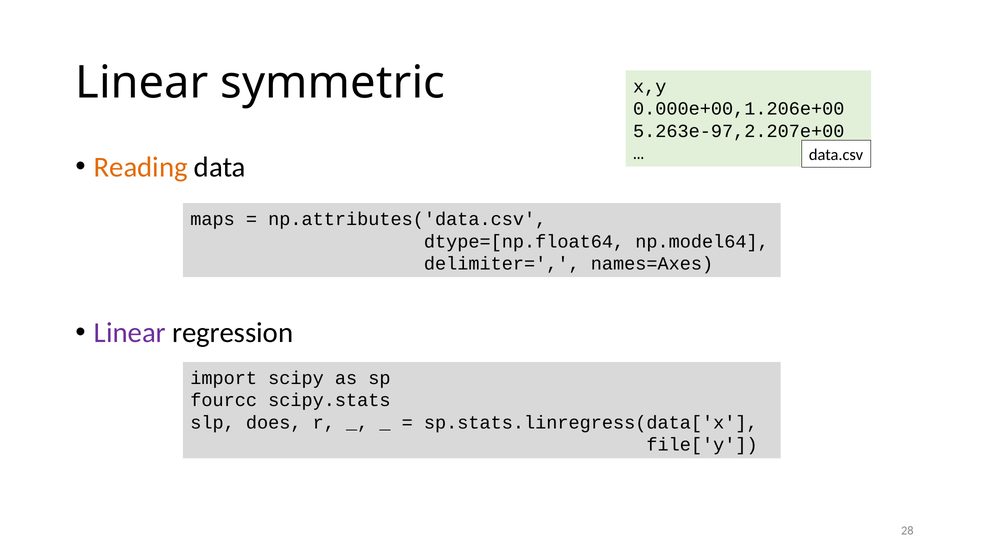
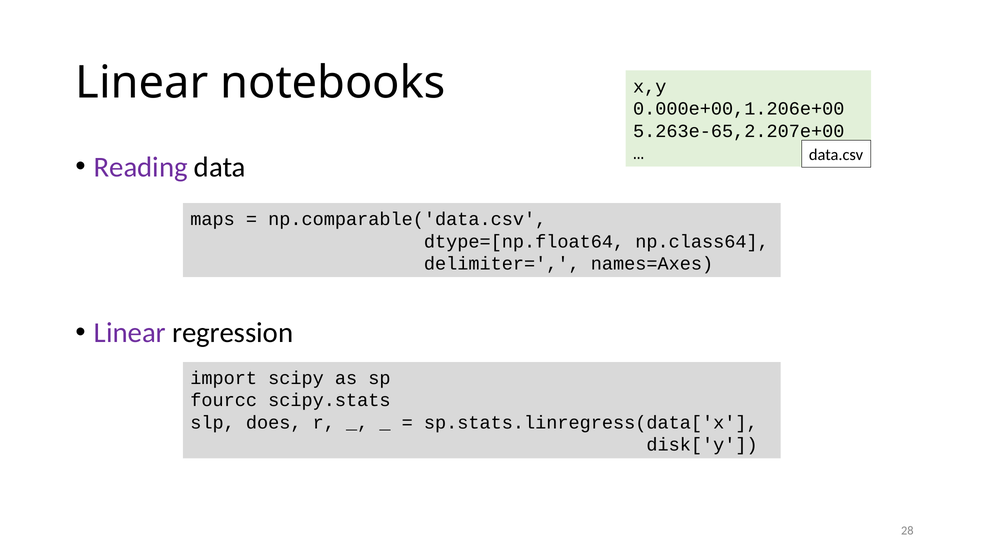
symmetric: symmetric -> notebooks (333, 83)
5.263e-97,2.207e+00: 5.263e-97,2.207e+00 -> 5.263e-65,2.207e+00 (739, 131)
Reading colour: orange -> purple (141, 167)
np.attributes('data.csv: np.attributes('data.csv -> np.comparable('data.csv (407, 219)
np.model64: np.model64 -> np.class64 (702, 242)
file['y: file['y -> disk['y (702, 445)
